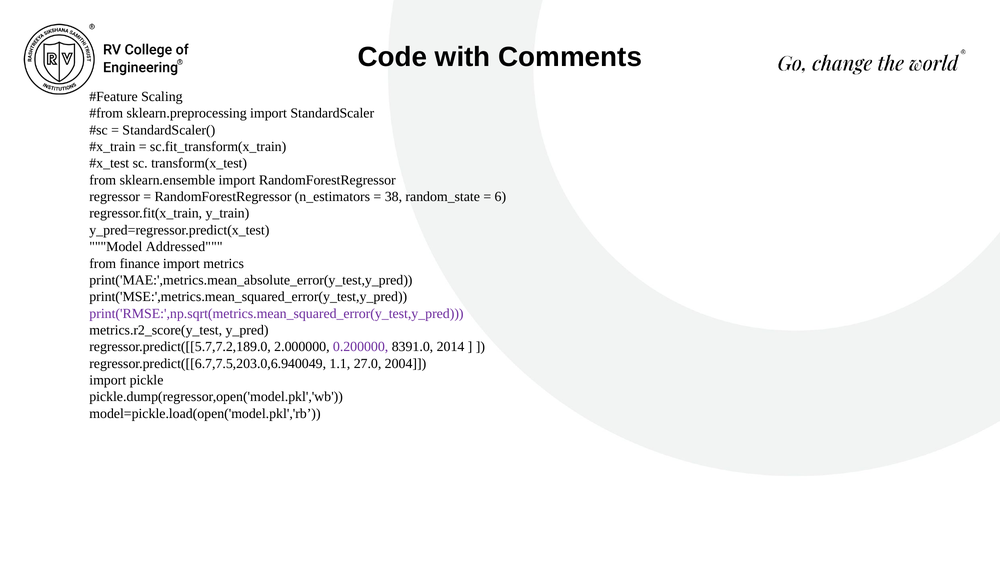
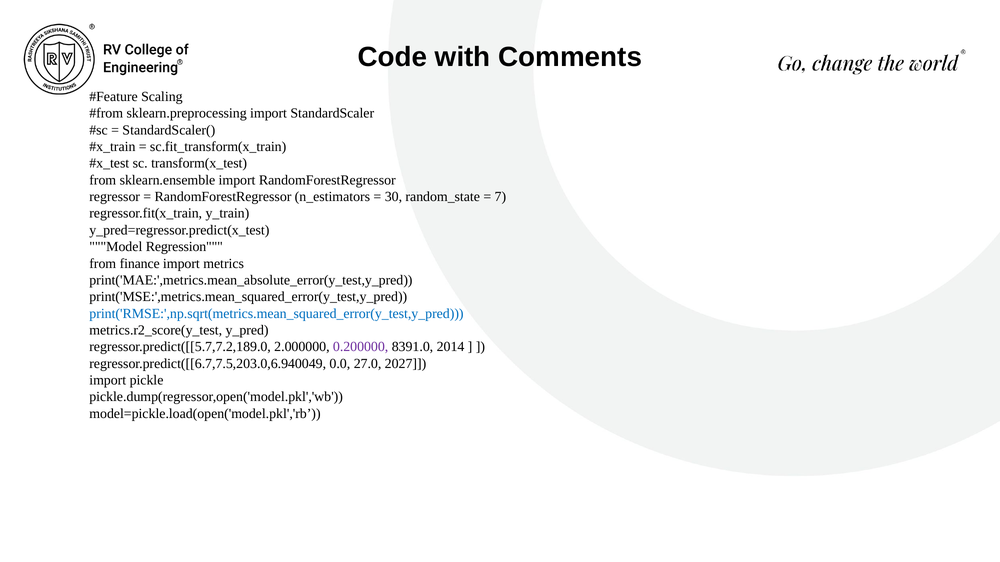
38: 38 -> 30 (393, 197)
6: 6 -> 7 (500, 197)
Addressed: Addressed -> Regression (184, 247)
print('RMSE:',np.sqrt(metrics.mean_squared_error(y_test,y_pred colour: purple -> blue (276, 314)
1.1: 1.1 -> 0.0 (340, 364)
2004: 2004 -> 2027 (406, 364)
